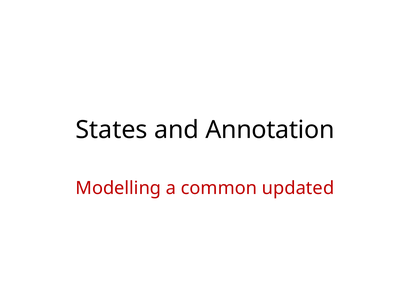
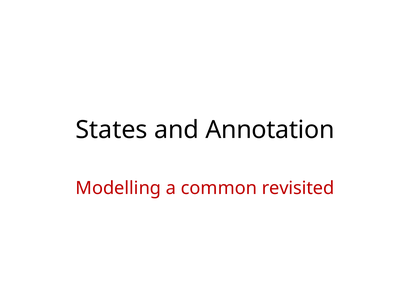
updated: updated -> revisited (298, 189)
